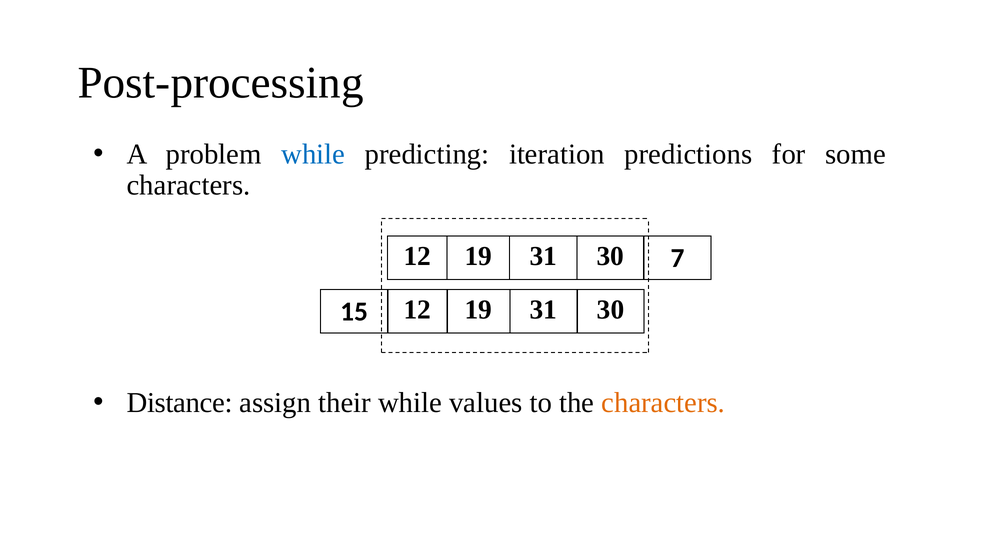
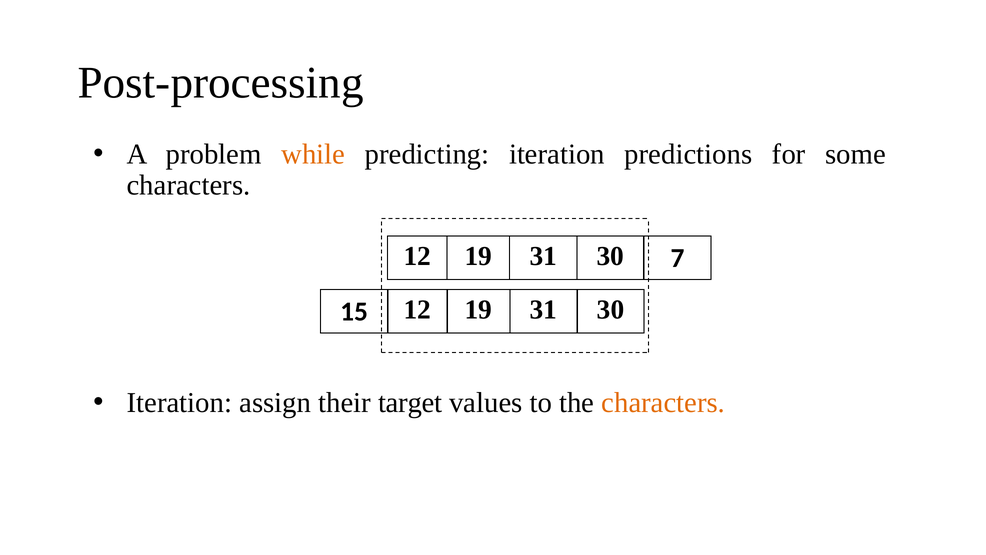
while colour: blue -> orange (313, 154)
Distance: Distance -> Iteration (179, 402)
their while: while -> target (410, 402)
